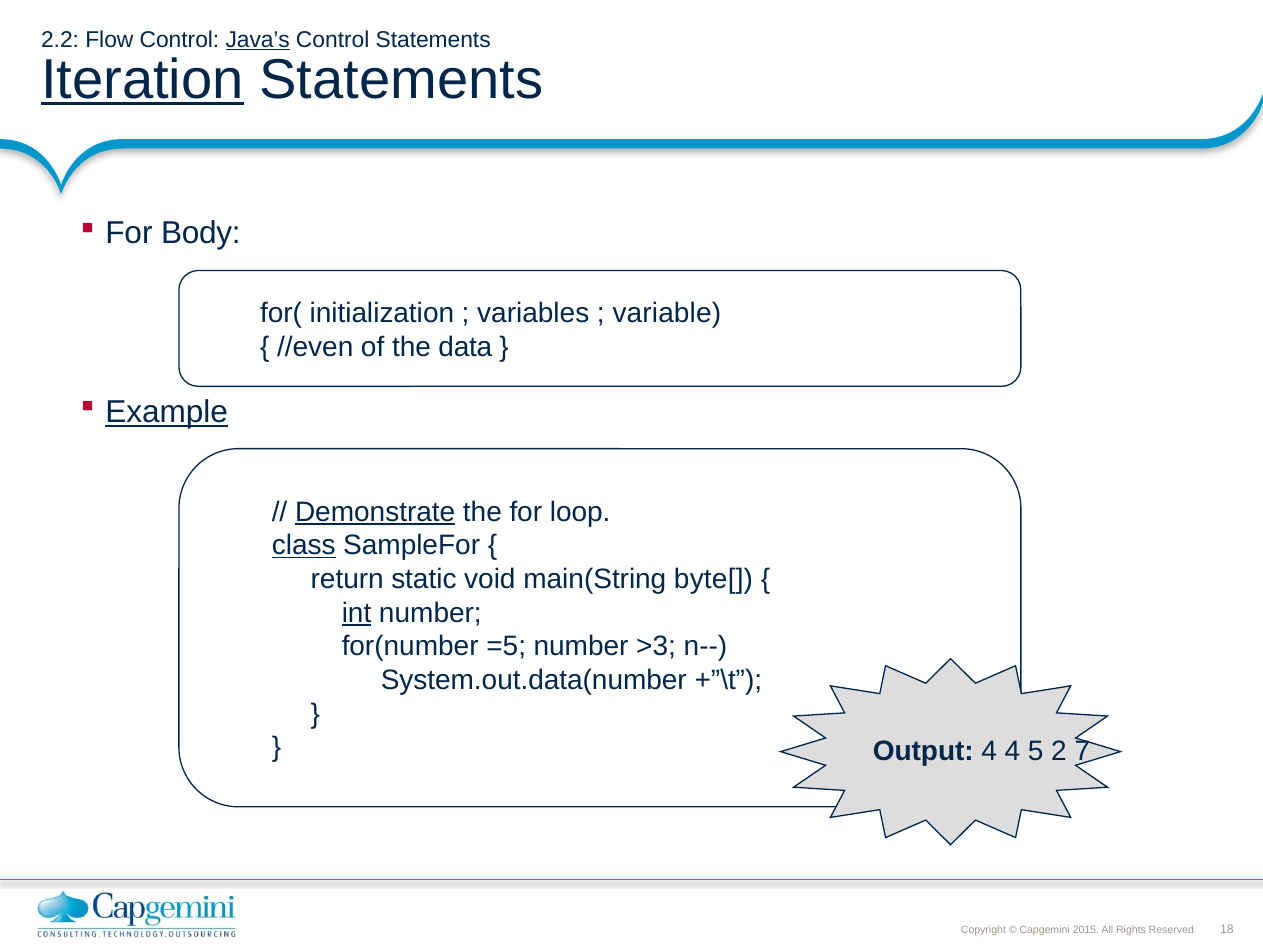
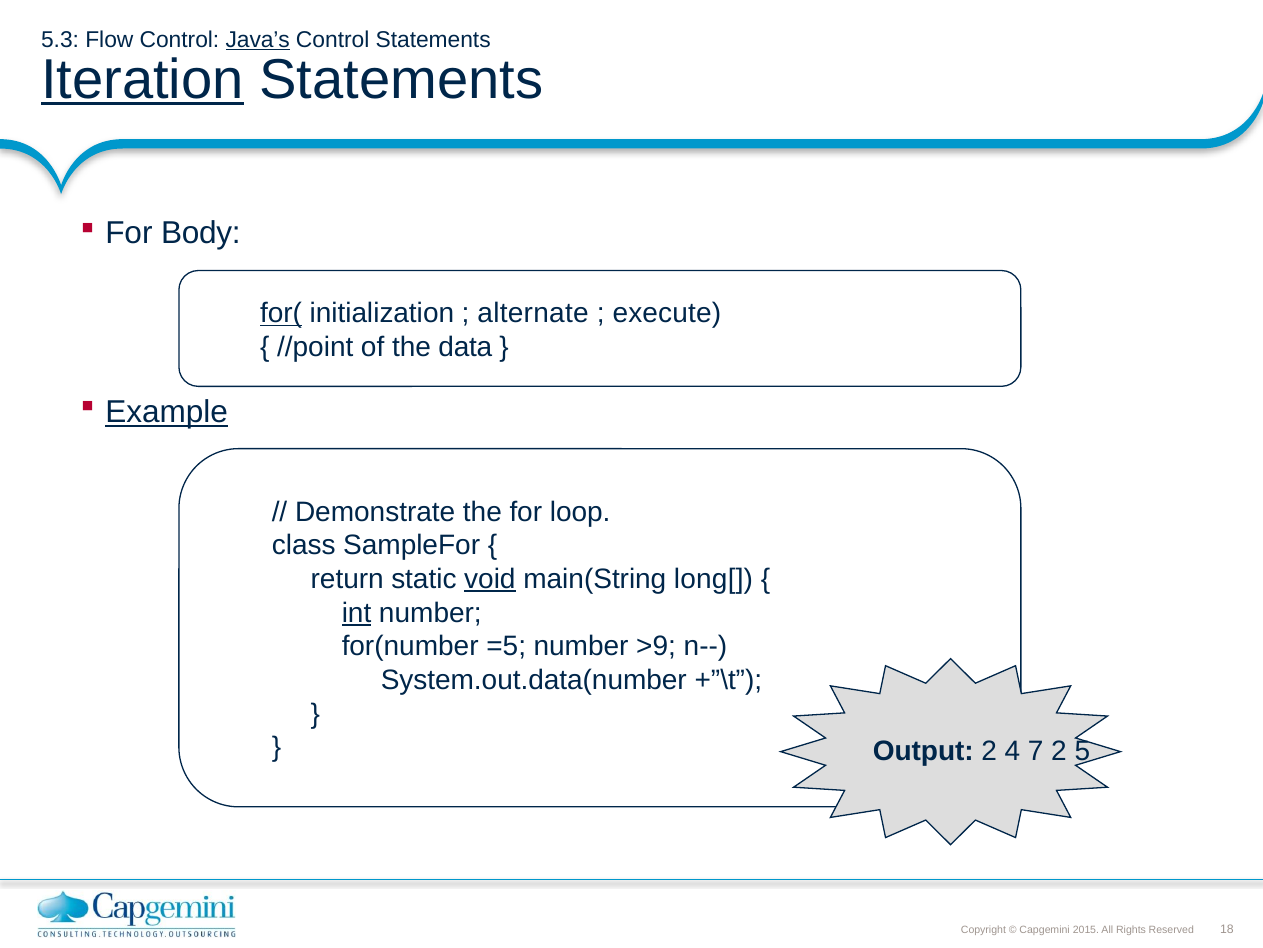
2.2: 2.2 -> 5.3 (60, 40)
for( underline: none -> present (281, 313)
variables: variables -> alternate (533, 313)
variable: variable -> execute (667, 313)
//even: //even -> //point (315, 347)
Demonstrate underline: present -> none (375, 511)
class underline: present -> none (304, 545)
void underline: none -> present (490, 579)
byte[: byte[ -> long[ (714, 579)
>3: >3 -> >9 (656, 646)
Output 4: 4 -> 2 (989, 751)
5: 5 -> 7 (1036, 751)
7: 7 -> 5 (1082, 751)
